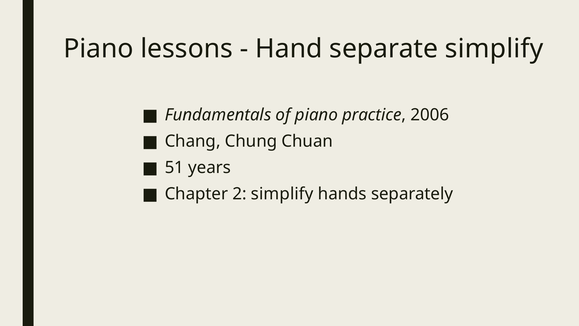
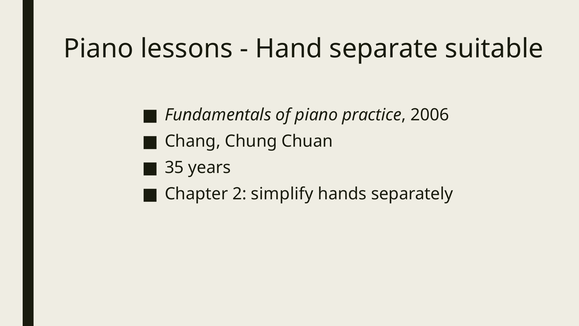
separate simplify: simplify -> suitable (494, 49)
51: 51 -> 35 (174, 167)
